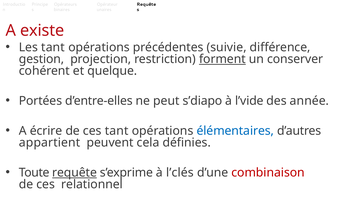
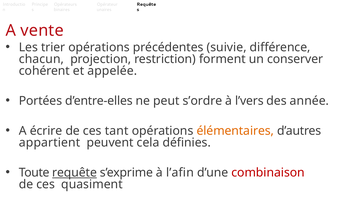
existe: existe -> vente (42, 30)
Les tant: tant -> trier (53, 47)
gestion: gestion -> chacun (41, 59)
forment underline: present -> none (222, 59)
quelque: quelque -> appelée (112, 71)
s’diapo: s’diapo -> s’ordre (202, 101)
l’vide: l’vide -> l’vers (249, 101)
élémentaires colour: blue -> orange (235, 131)
l’clés: l’clés -> l’afin (180, 172)
relationnel: relationnel -> quasiment (92, 184)
